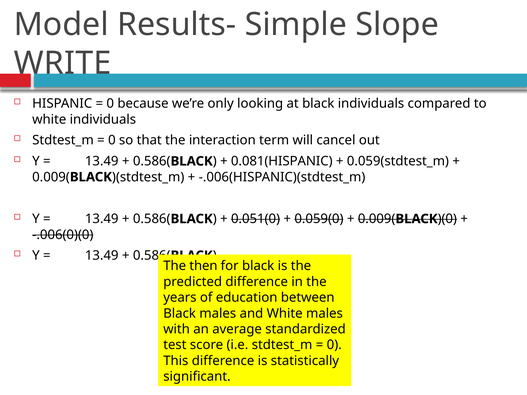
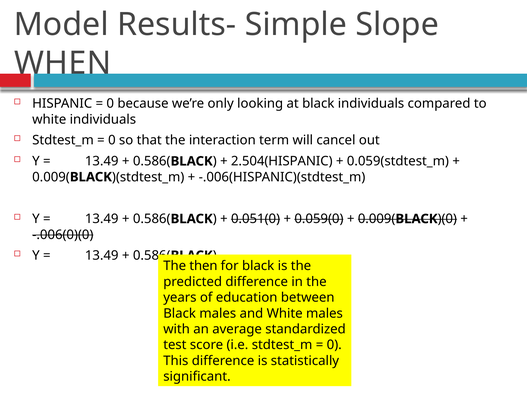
WRITE: WRITE -> WHEN (63, 63)
0.081(HISPANIC: 0.081(HISPANIC -> 2.504(HISPANIC (282, 161)
